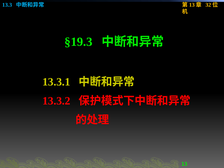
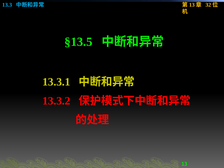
§19.3: §19.3 -> §13.5 (78, 42)
